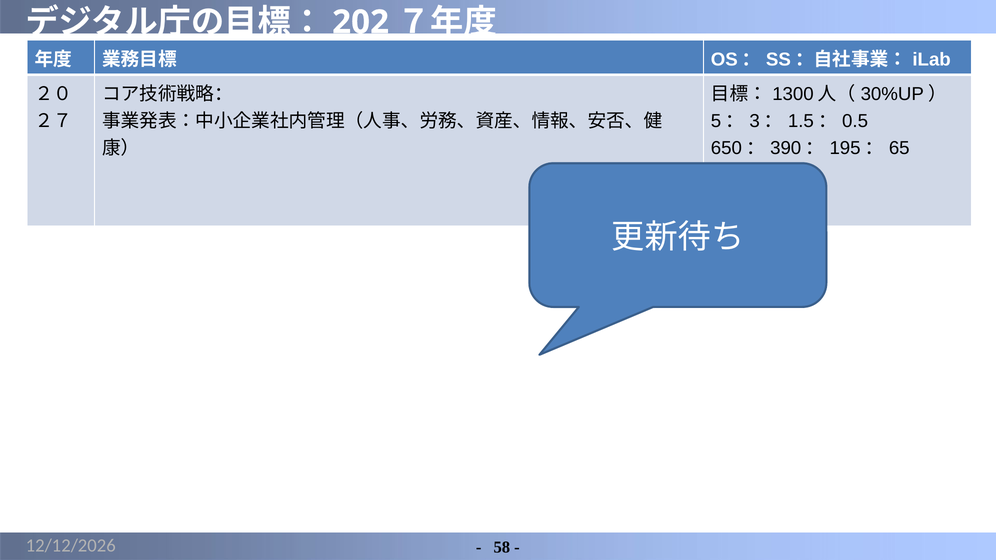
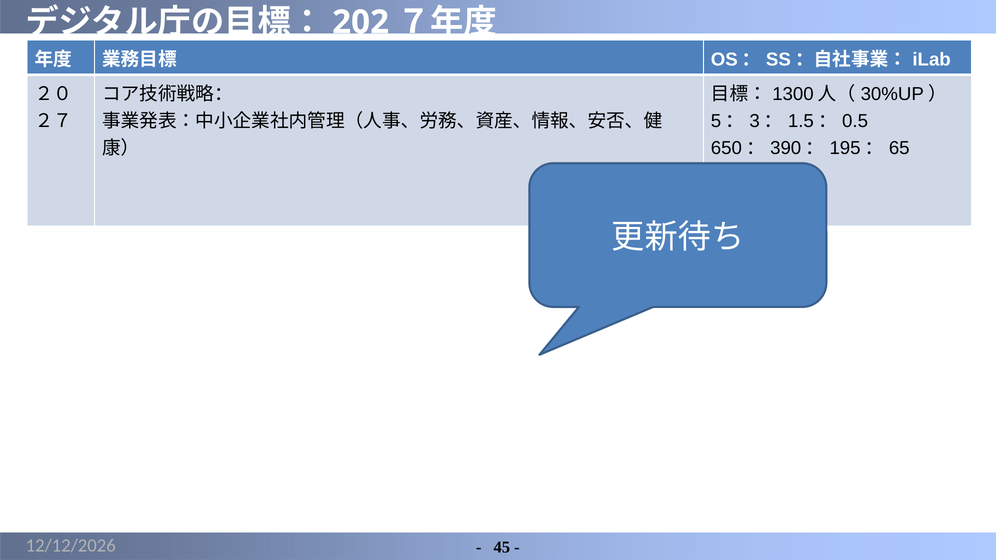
58: 58 -> 45 (502, 548)
